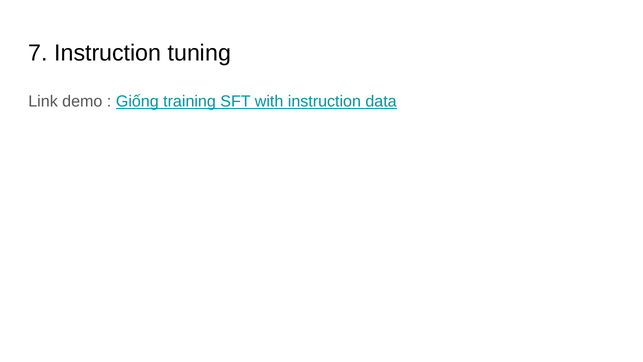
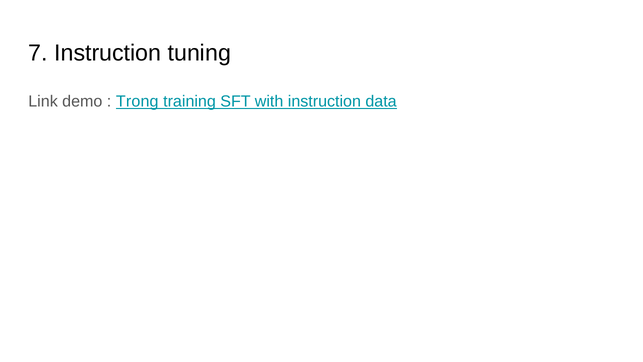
Giống: Giống -> Trong (137, 101)
